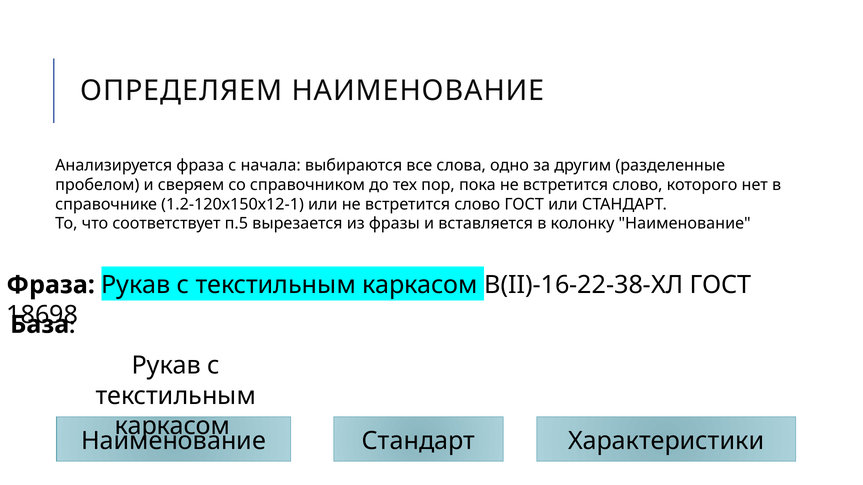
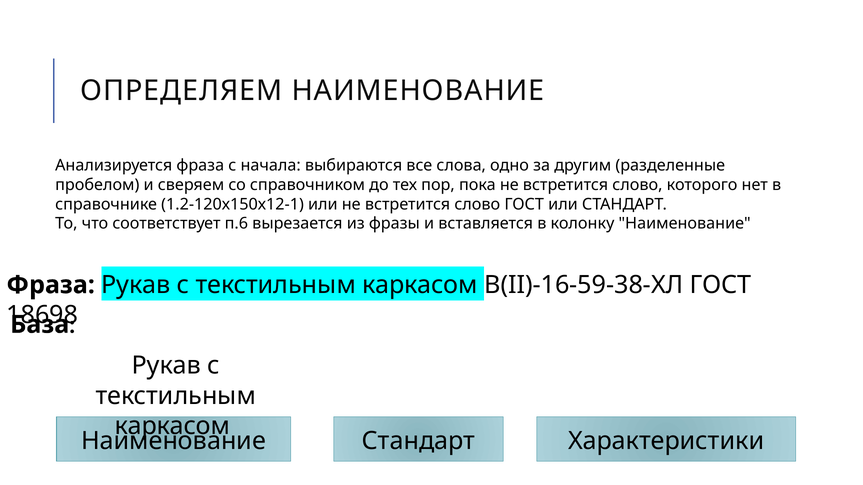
п.5: п.5 -> п.6 (236, 224)
В(II)-16-22-38-ХЛ: В(II)-16-22-38-ХЛ -> В(II)-16-59-38-ХЛ (584, 285)
